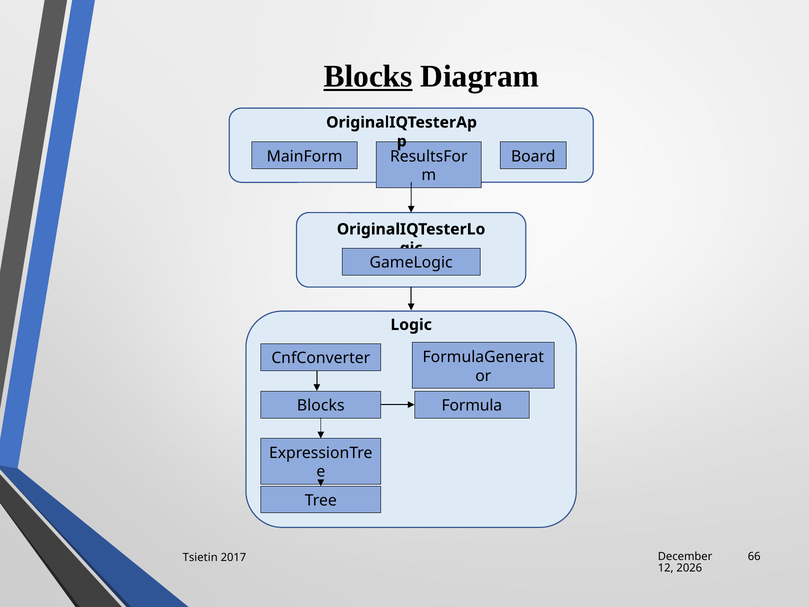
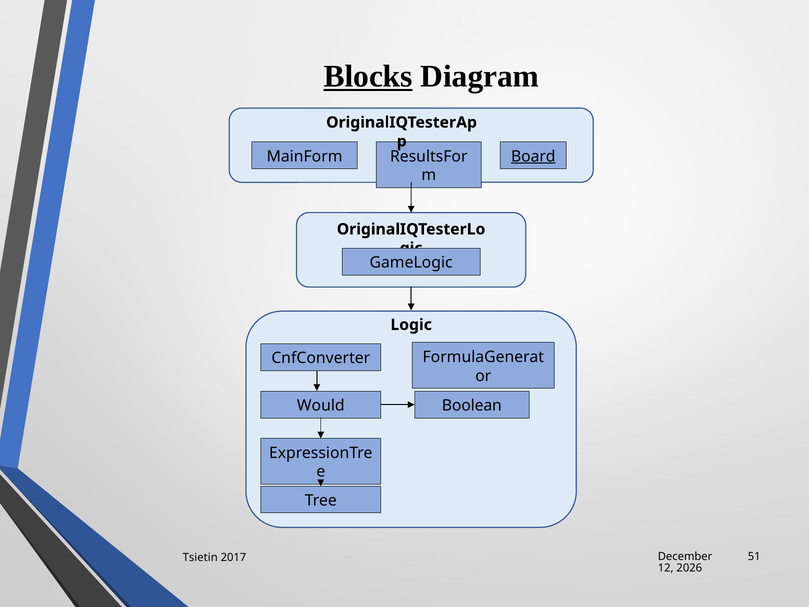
Board underline: none -> present (533, 156)
Blocks: Blocks -> Would (321, 406)
Formula: Formula -> Boolean (472, 406)
66: 66 -> 51 (754, 556)
